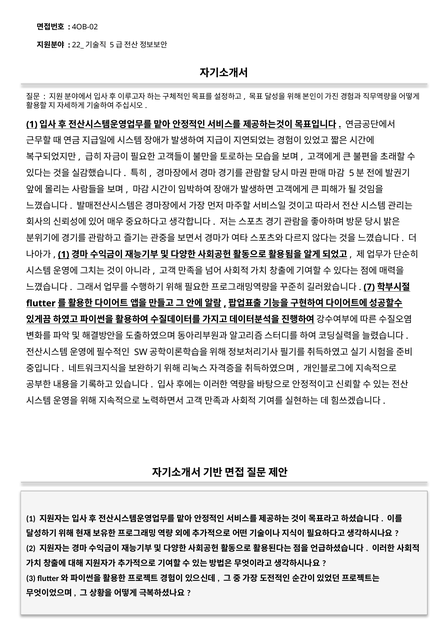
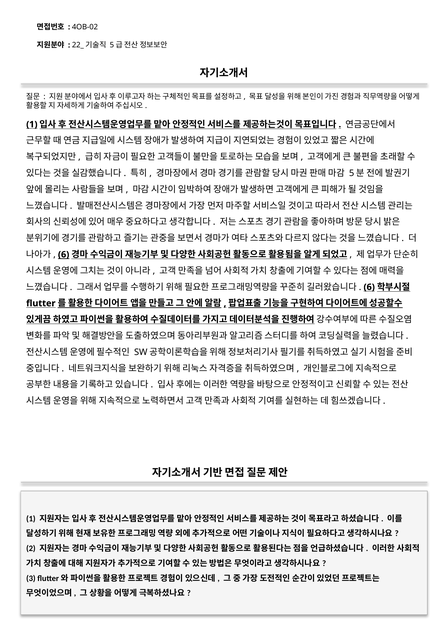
1: 1 -> 6 (64, 254)
7: 7 -> 6 (369, 287)
